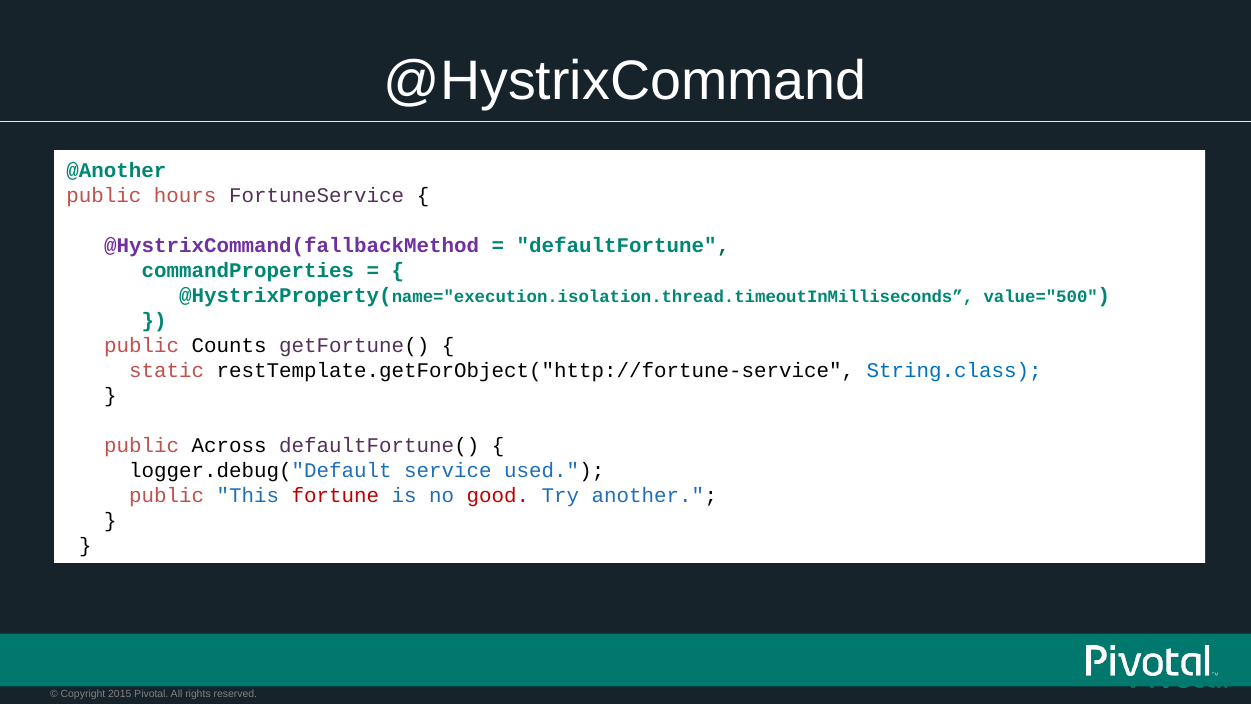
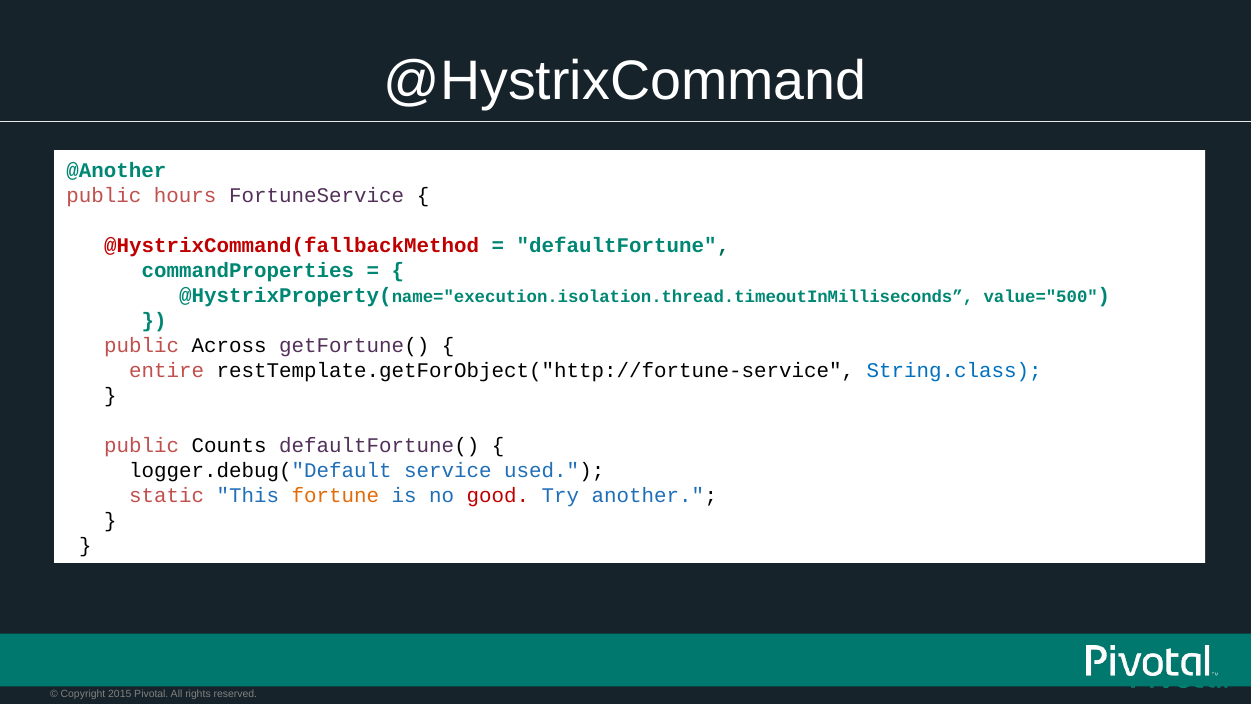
@HystrixCommand(fallbackMethod colour: purple -> red (292, 245)
Counts: Counts -> Across (229, 345)
static: static -> entire (167, 370)
Across: Across -> Counts (229, 445)
public: public -> static (167, 495)
fortune colour: red -> orange (335, 495)
